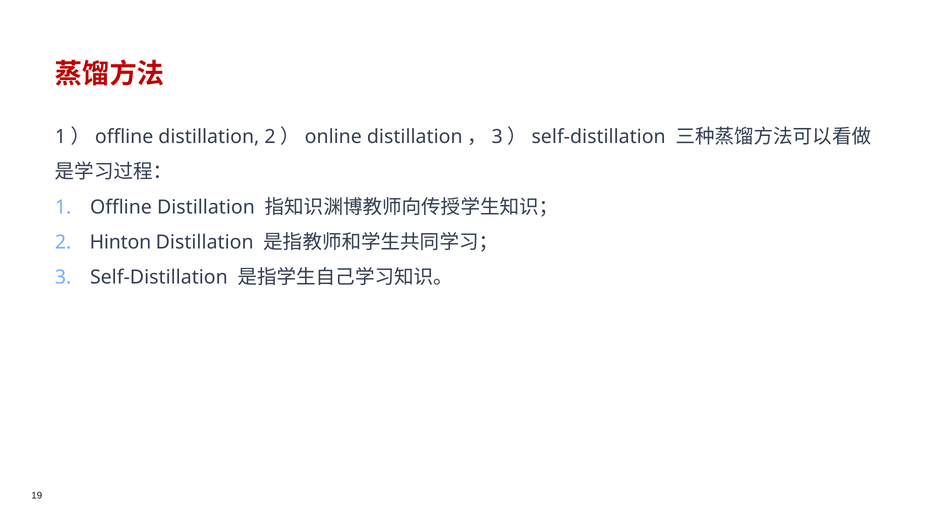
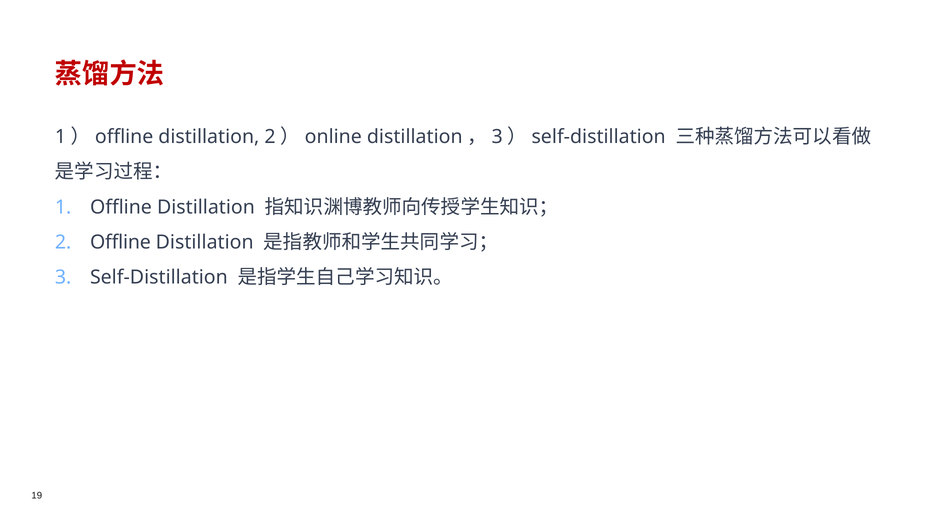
Hinton: Hinton -> Offline (120, 242)
